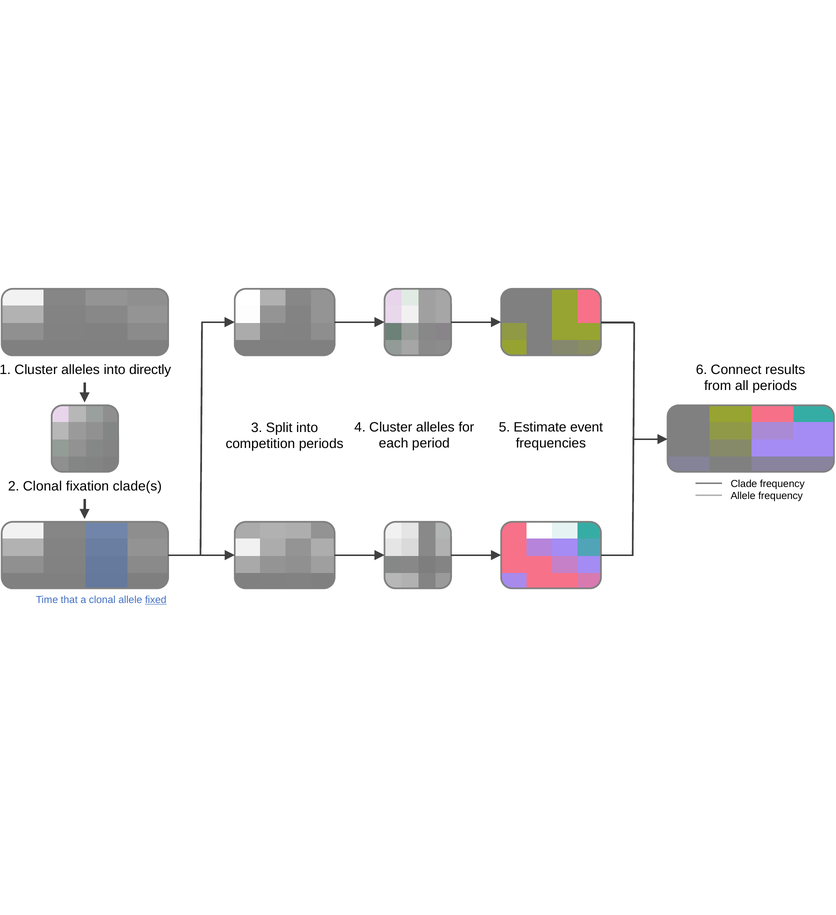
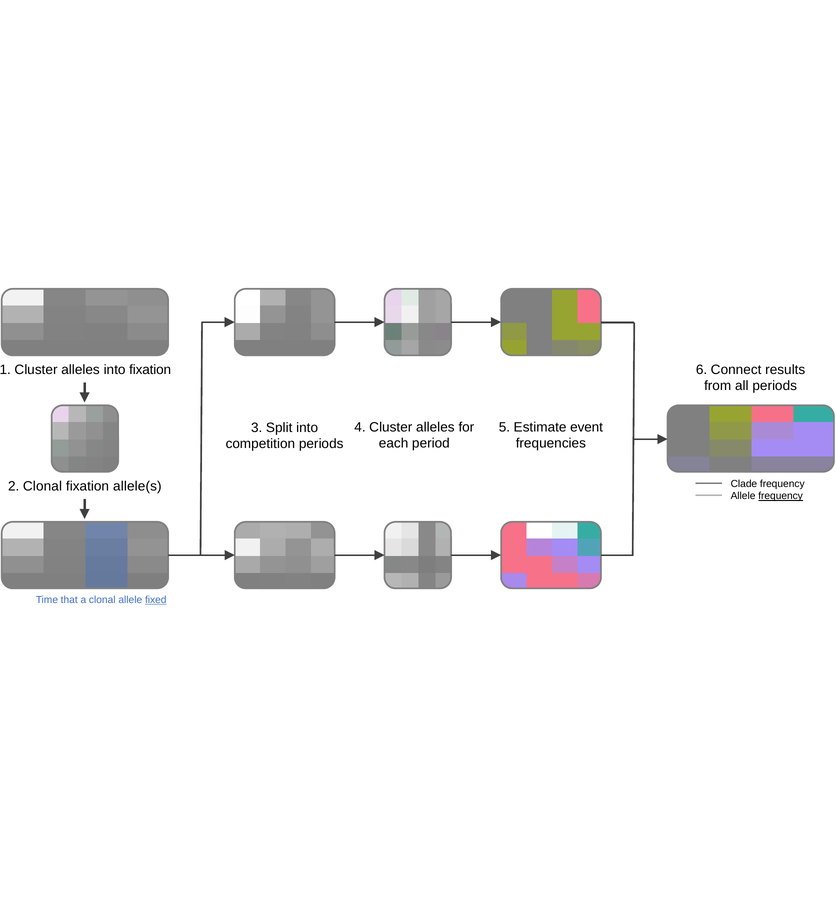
into directly: directly -> fixation (150, 370)
clade(s: clade(s -> allele(s (137, 486)
frequency underline: none -> present (781, 496)
